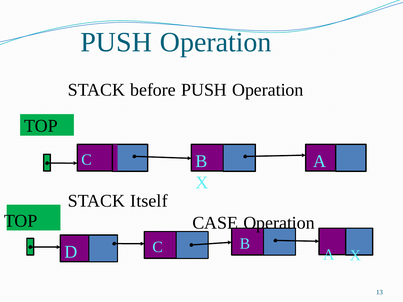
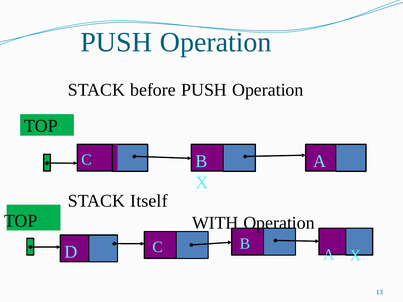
CASE: CASE -> WITH (215, 223)
